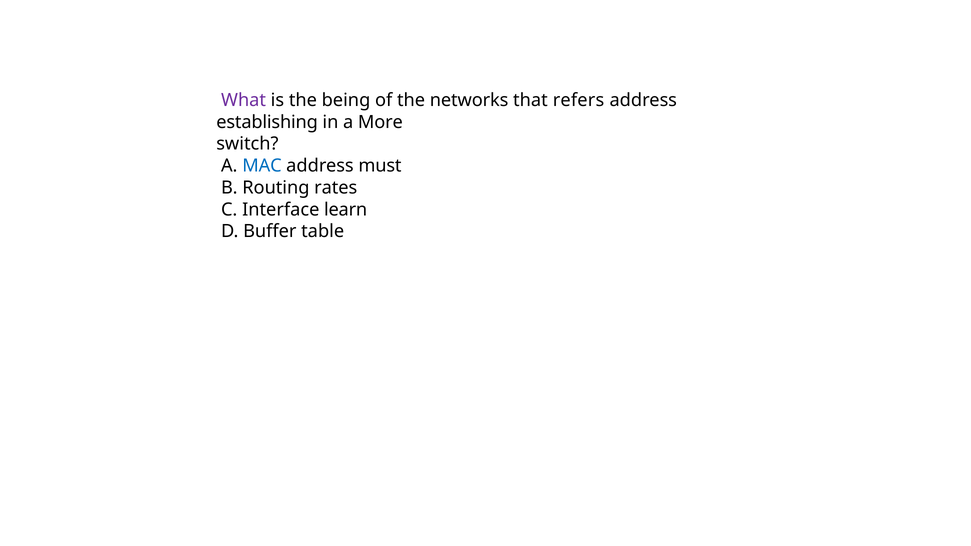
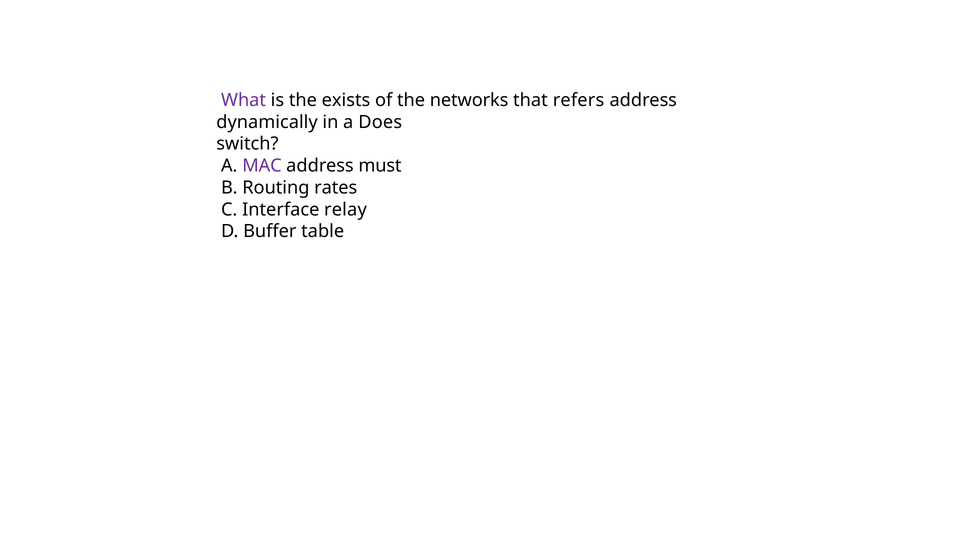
being: being -> exists (346, 100)
establishing: establishing -> dynamically (267, 122)
More: More -> Does (380, 122)
MAC colour: blue -> purple (262, 166)
learn: learn -> relay (345, 210)
